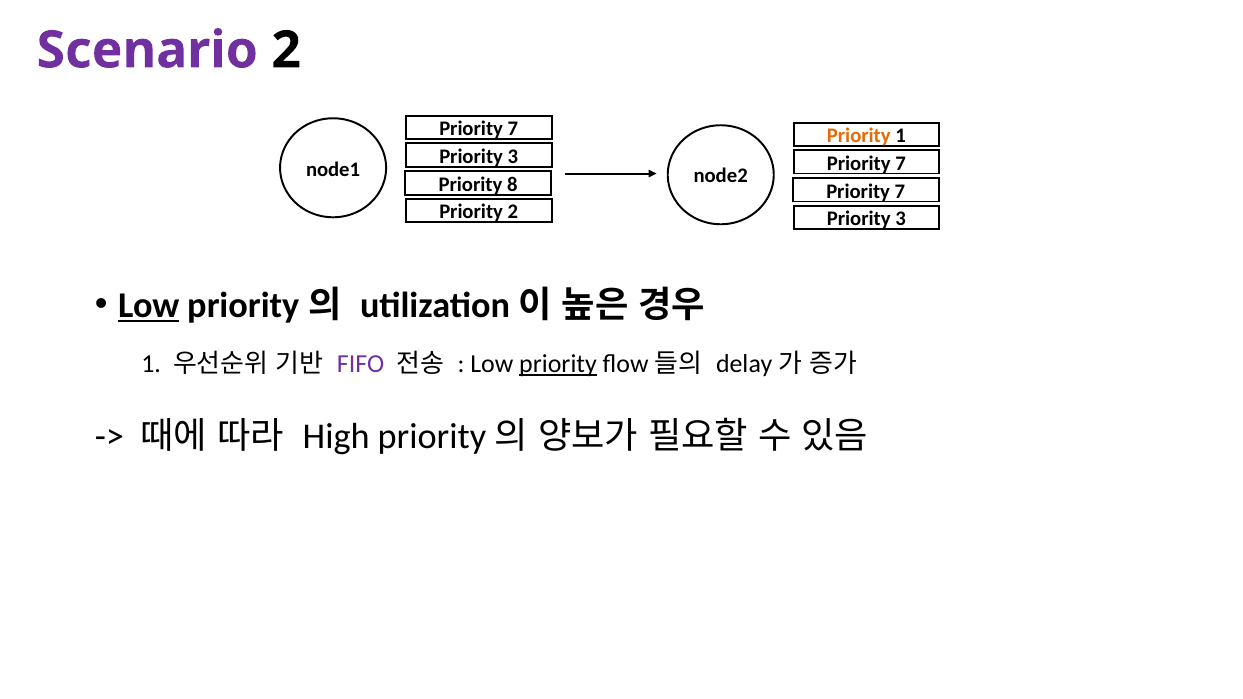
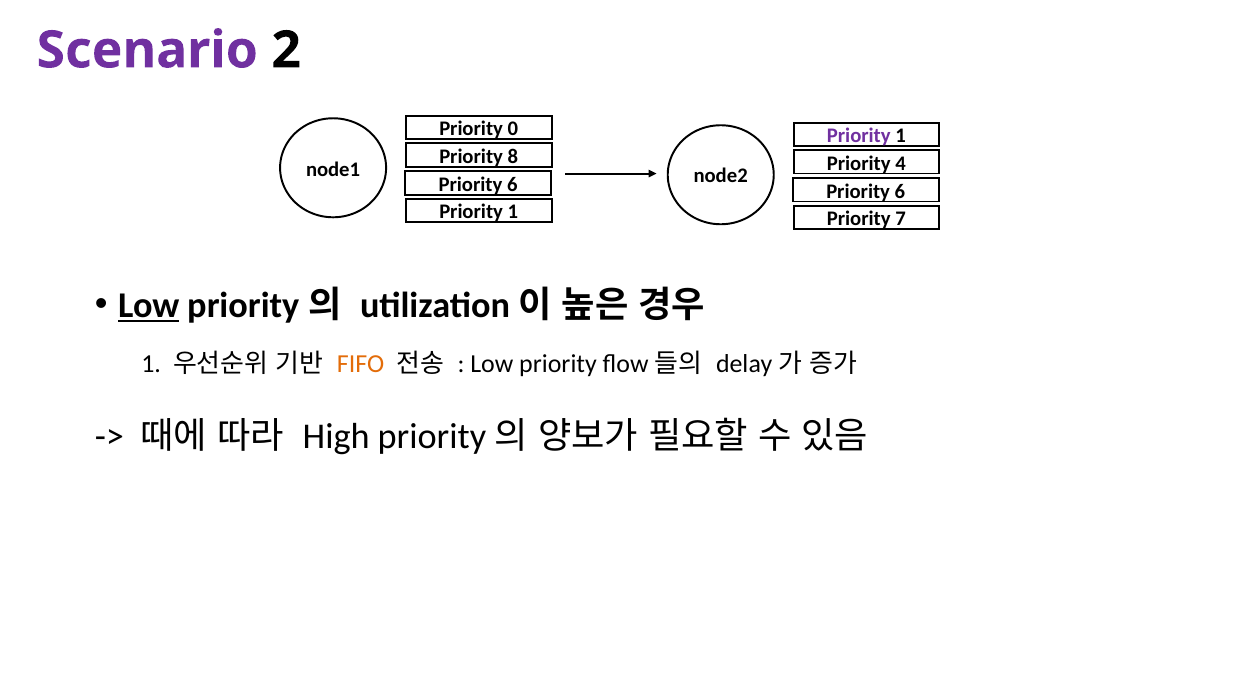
7: 7 -> 0 (513, 129)
Priority colour: orange -> purple (859, 136)
3: 3 -> 8 (513, 156)
7: 7 -> 4 (901, 163)
8: 8 -> 6 (512, 184)
7: 7 -> 6 (900, 191)
2: 2 -> 1 (513, 212)
3: 3 -> 7 (901, 219)
FIFO colour: purple -> orange (361, 364)
priority underline: present -> none (558, 364)
